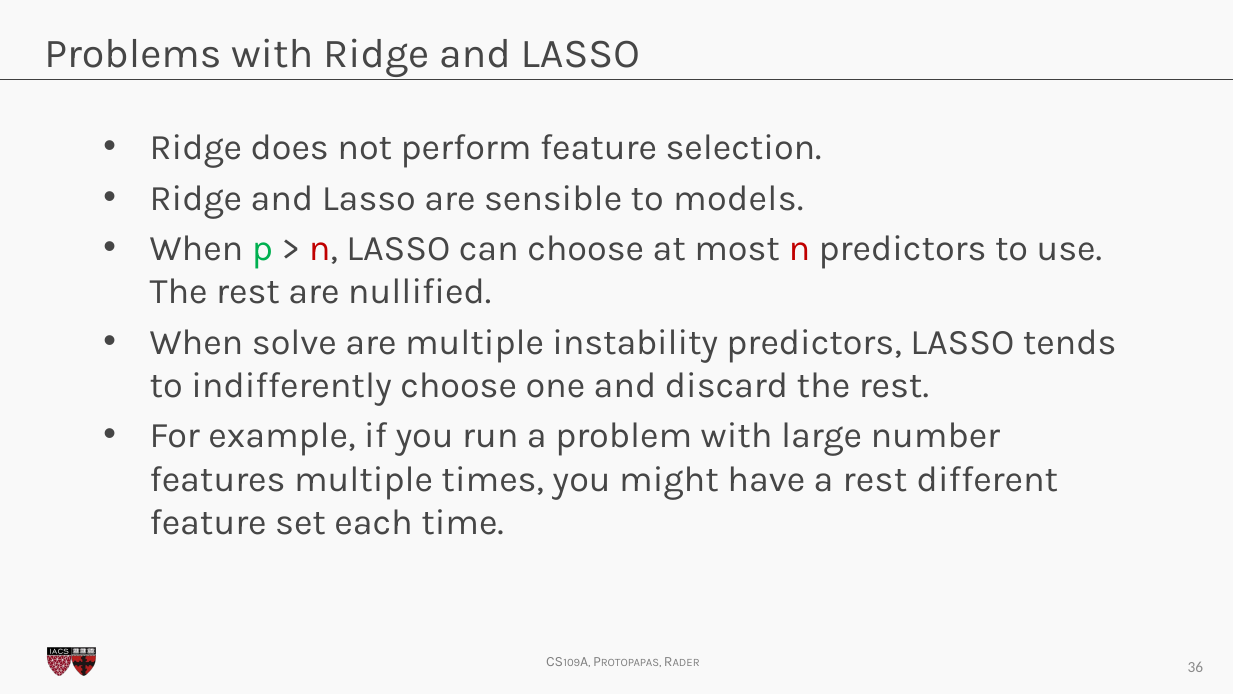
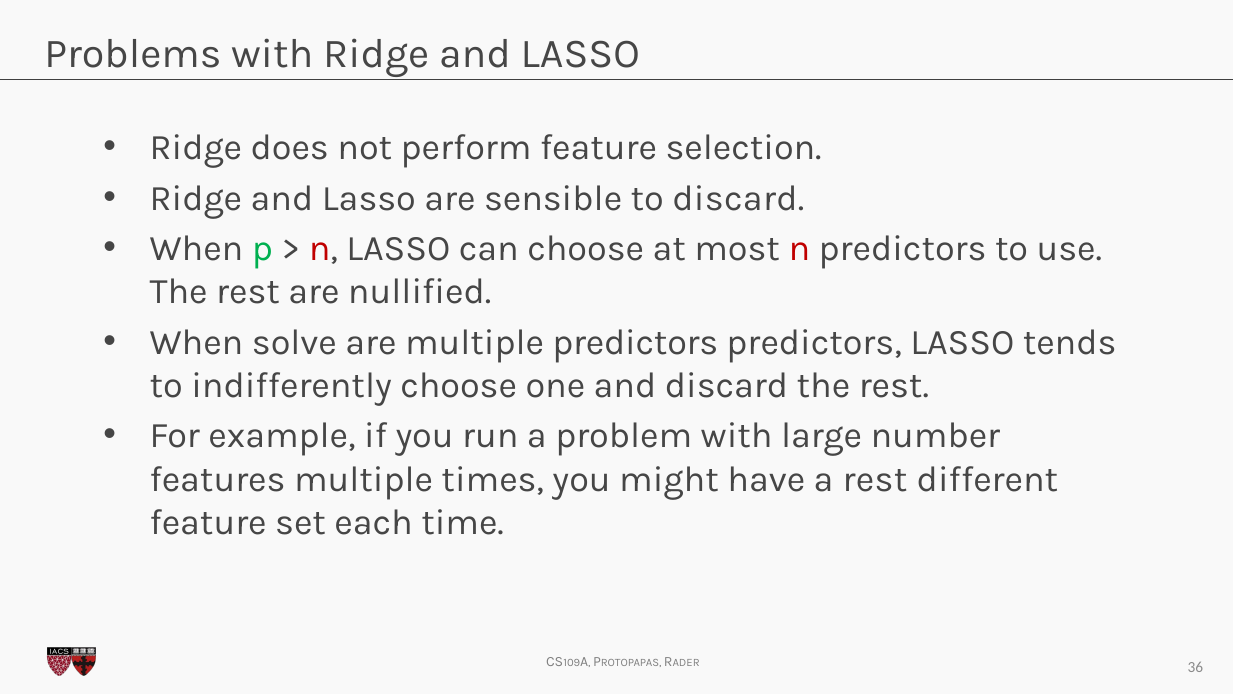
to models: models -> discard (738, 198)
multiple instability: instability -> predictors (635, 342)
